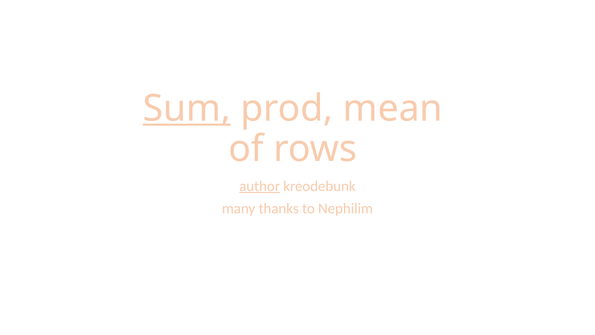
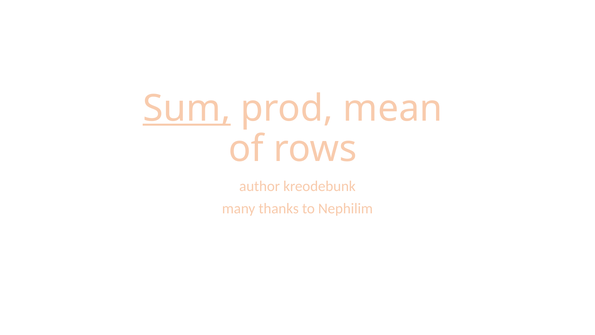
author underline: present -> none (260, 186)
